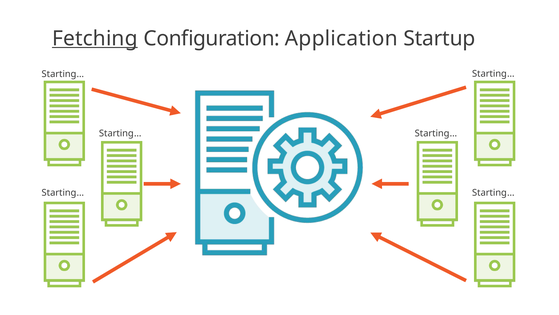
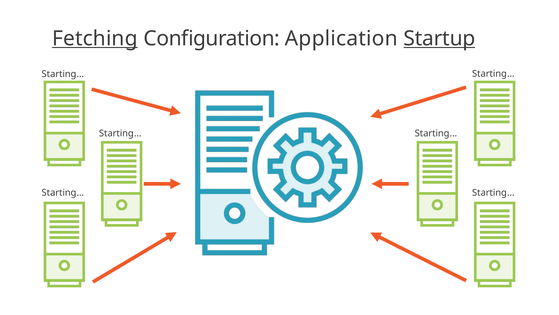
Startup underline: none -> present (439, 38)
